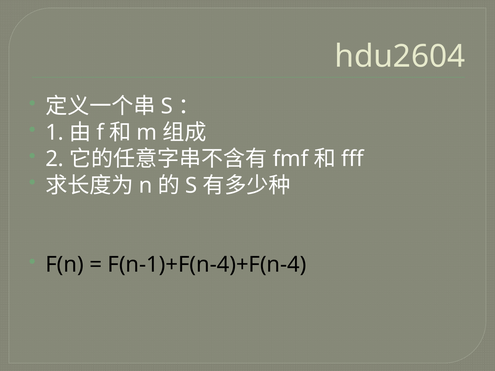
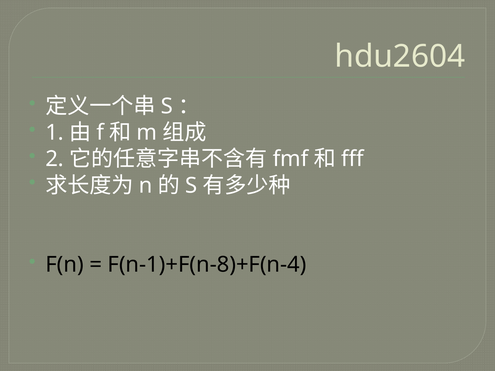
F(n-1)+F(n-4)+F(n-4: F(n-1)+F(n-4)+F(n-4 -> F(n-1)+F(n-8)+F(n-4 (207, 265)
